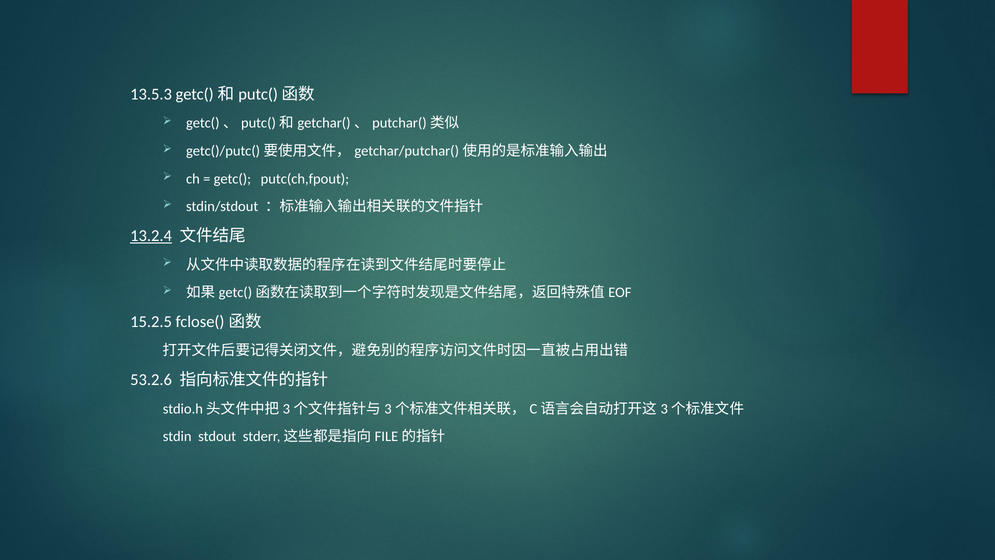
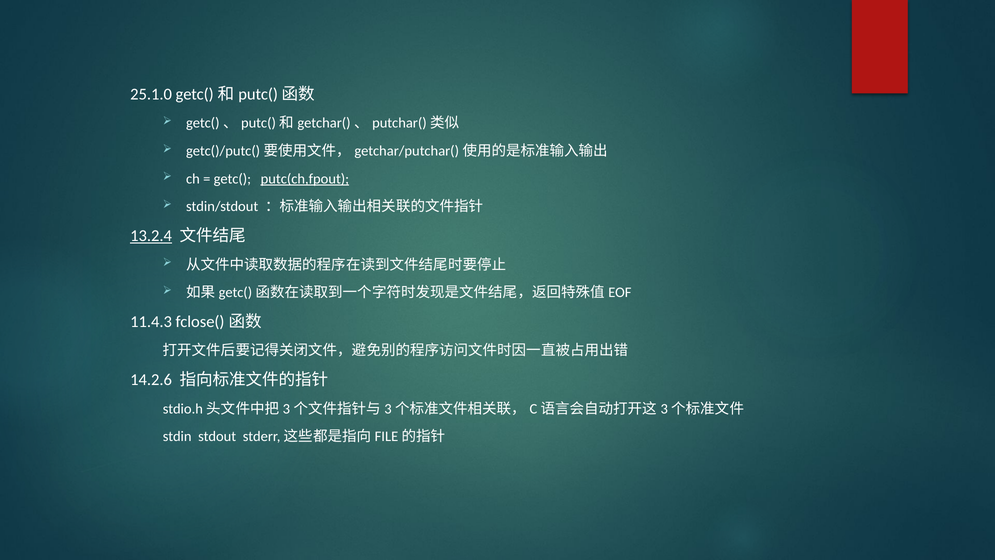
13.5.3: 13.5.3 -> 25.1.0 (151, 94)
putc(ch,fpout underline: none -> present (305, 179)
15.2.5: 15.2.5 -> 11.4.3 (151, 322)
53.2.6: 53.2.6 -> 14.2.6 (151, 380)
